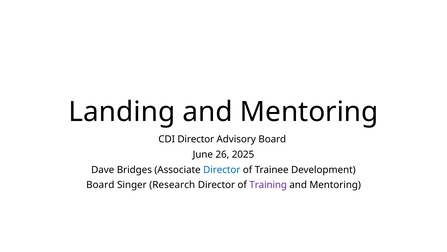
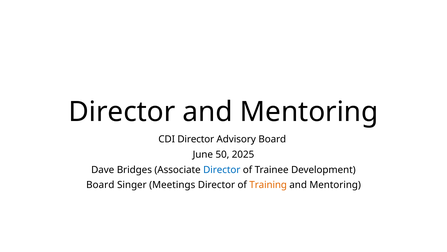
Landing: Landing -> Director (122, 112)
26: 26 -> 50 (222, 154)
Research: Research -> Meetings (172, 185)
Training colour: purple -> orange (268, 185)
